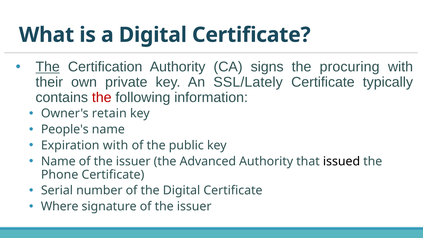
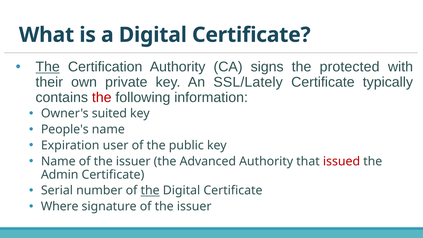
procuring: procuring -> protected (350, 67)
retain: retain -> suited (109, 113)
Expiration with: with -> user (116, 145)
issued colour: black -> red (342, 161)
Phone: Phone -> Admin (60, 175)
the underline: none -> present (150, 191)
